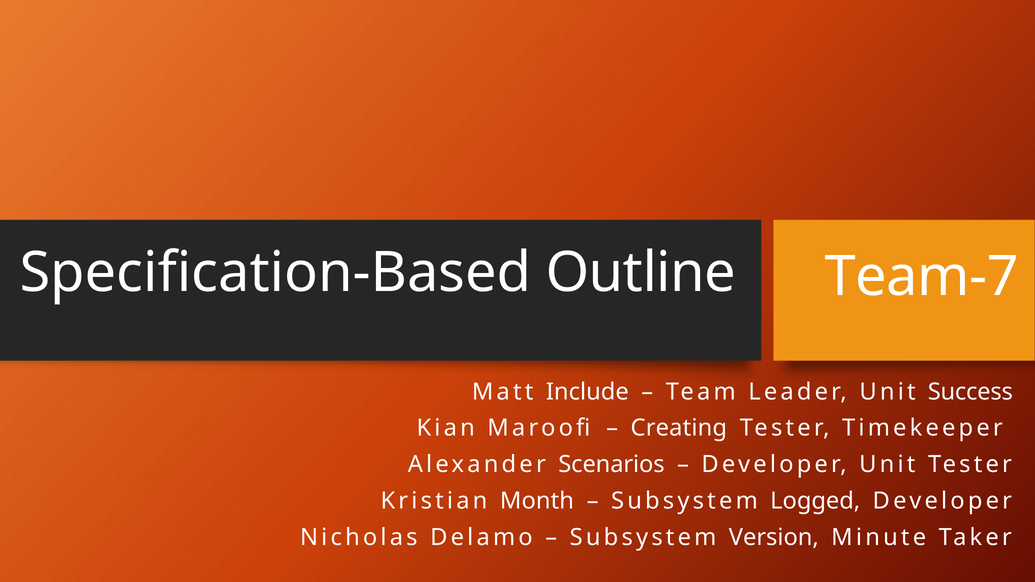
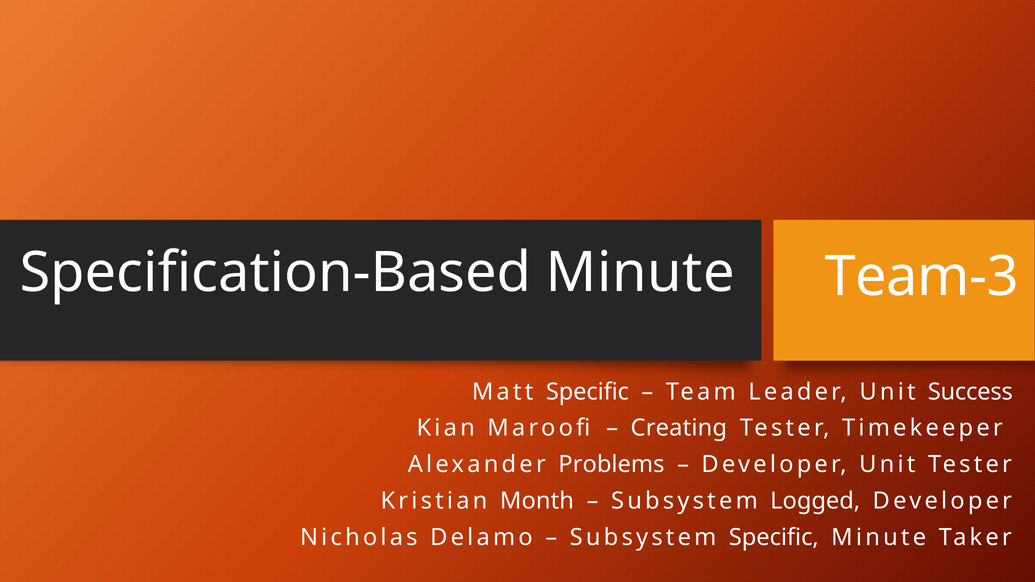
Specification-Based Outline: Outline -> Minute (640, 273)
Team-7: Team-7 -> Team-3 (922, 277)
Matt Include: Include -> Specific (587, 392)
Scenarios: Scenarios -> Problems (611, 465)
Subsystem Version: Version -> Specific (774, 537)
